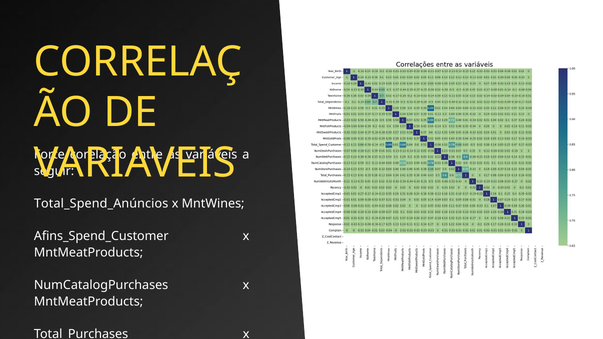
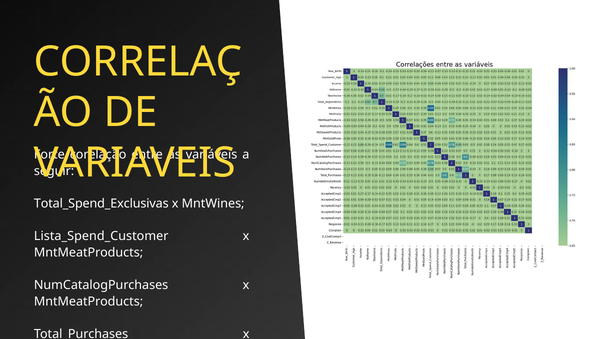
Total_Spend_Anúncios: Total_Spend_Anúncios -> Total_Spend_Exclusivas (101, 204)
Afins_Spend_Customer: Afins_Spend_Customer -> Lista_Spend_Customer (101, 236)
